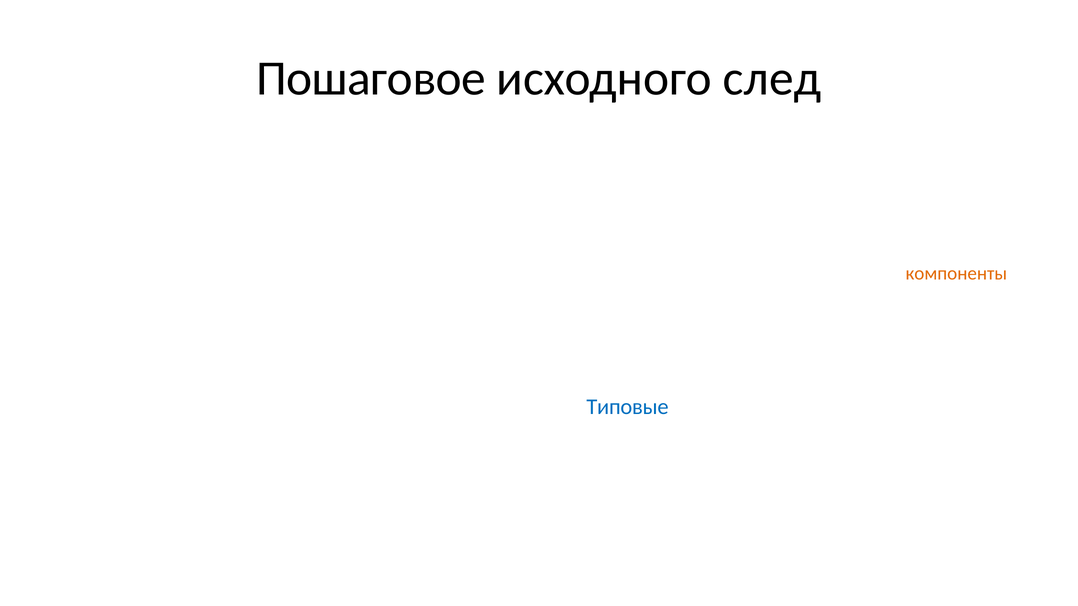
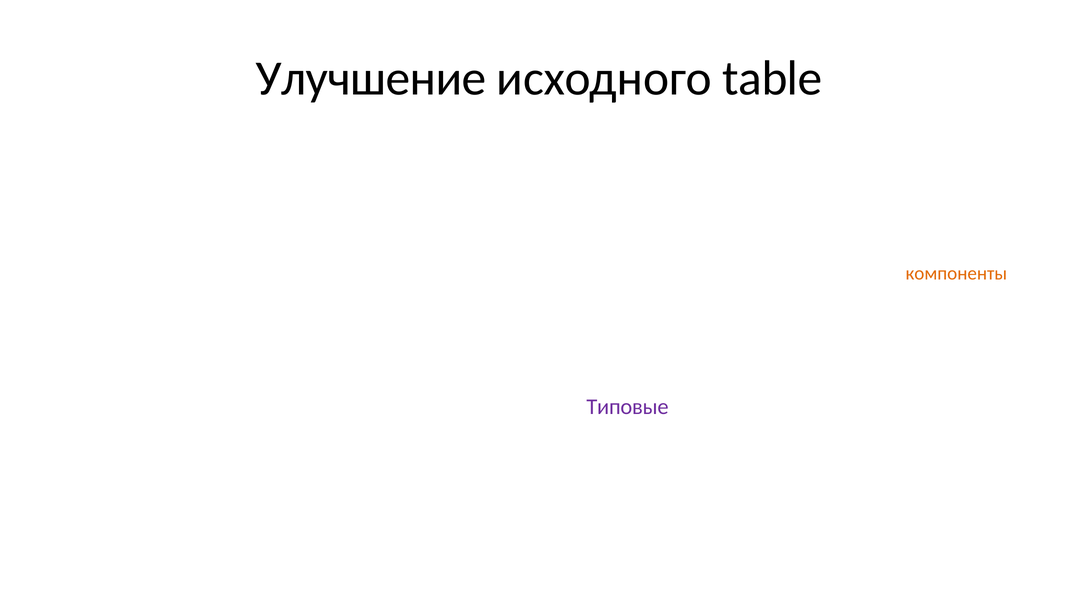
Пошаговое: Пошаговое -> Улучшение (371, 78)
след: след -> table (772, 78)
Типовые colour: blue -> purple (627, 407)
